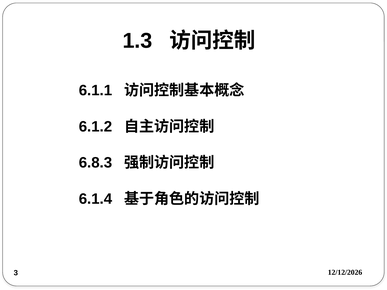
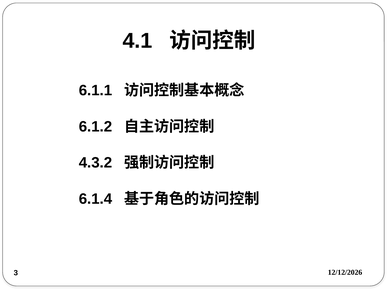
1.3: 1.3 -> 4.1 (137, 41)
6.8.3: 6.8.3 -> 4.3.2 (95, 163)
